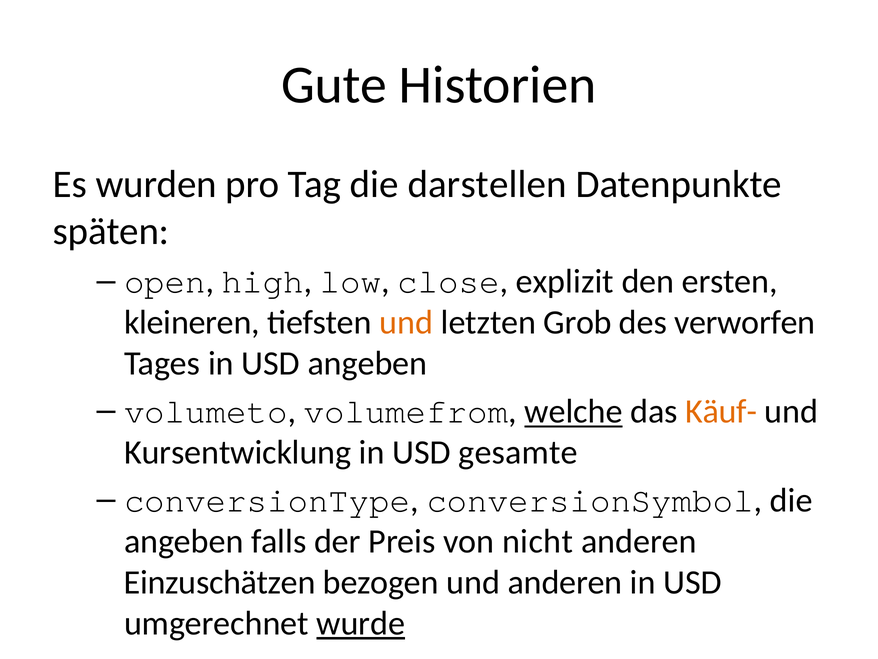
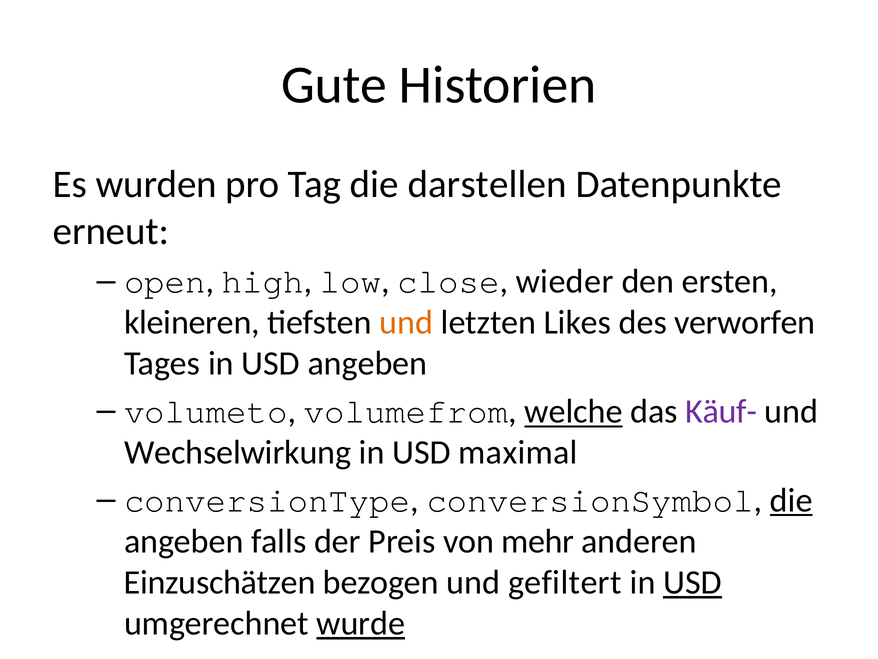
späten: späten -> erneut (111, 231)
explizit: explizit -> wieder (565, 281)
Grob: Grob -> Likes (577, 322)
Käuf- colour: orange -> purple (721, 411)
Kursentwicklung: Kursentwicklung -> Wechselwirkung (238, 452)
gesamte: gesamte -> maximal (518, 452)
die underline: none -> present (791, 500)
nicht: nicht -> mehr (538, 541)
und anderen: anderen -> gefiltert (565, 582)
USD underline: none -> present (692, 582)
